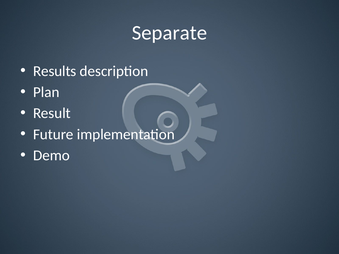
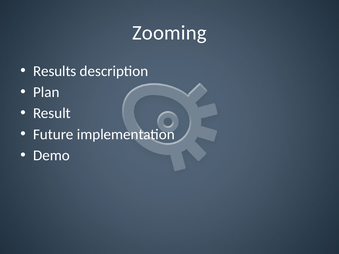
Separate: Separate -> Zooming (169, 33)
